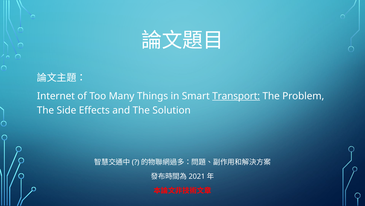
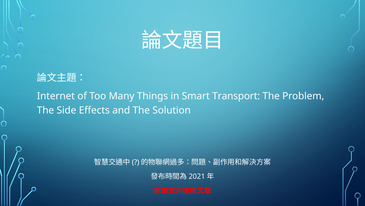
Transport underline: present -> none (236, 96)
